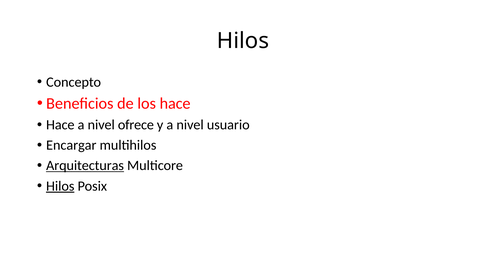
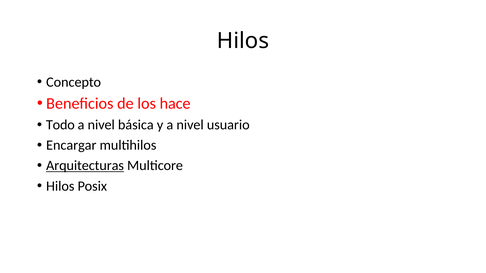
Hace: Hace -> Todo (60, 125)
ofrece: ofrece -> básica (136, 125)
Hilos underline: present -> none (60, 186)
